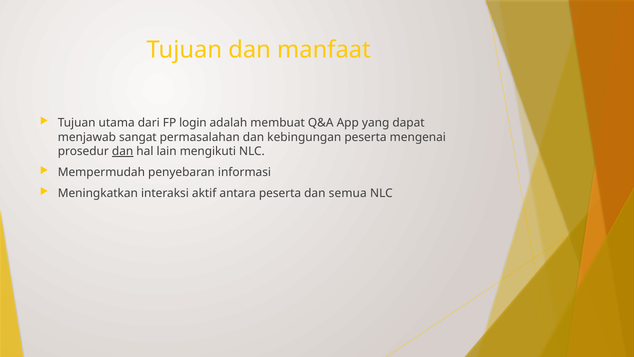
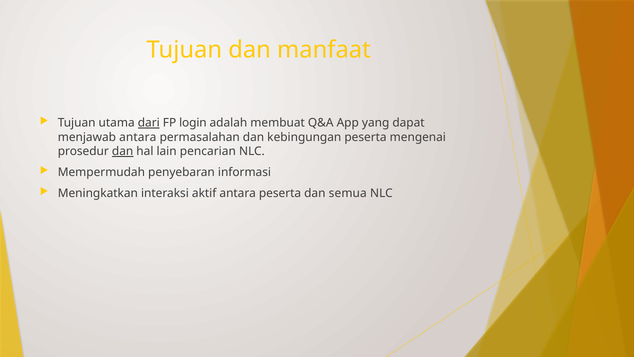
dari underline: none -> present (149, 123)
menjawab sangat: sangat -> antara (138, 137)
mengikuti: mengikuti -> pencarian (208, 151)
